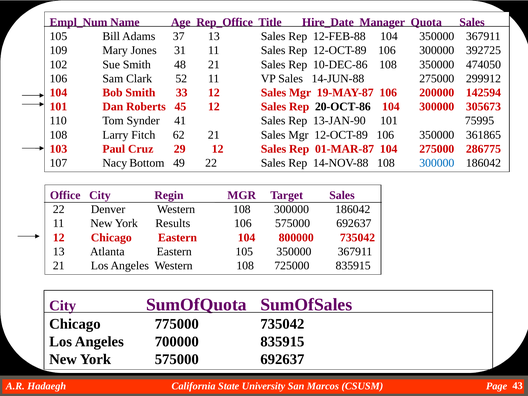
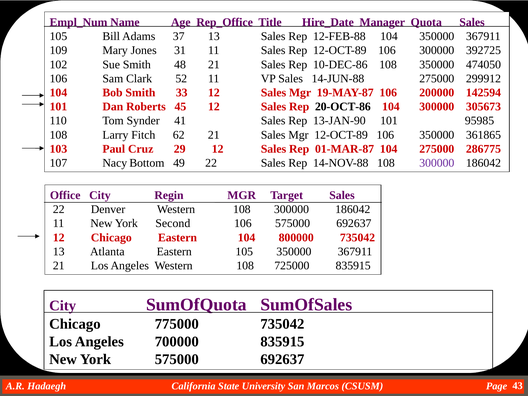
75995: 75995 -> 95985 (479, 121)
300000 colour: blue -> purple (437, 163)
Results: Results -> Second (173, 223)
